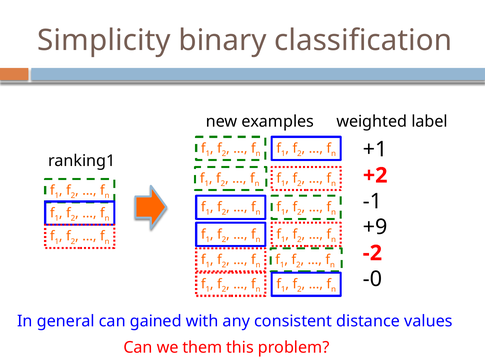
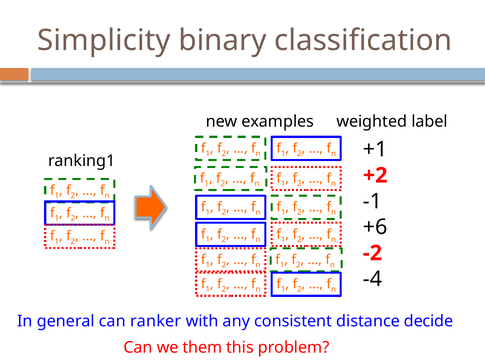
+9: +9 -> +6 (375, 227)
-0: -0 -> -4 (372, 279)
gained: gained -> ranker (156, 321)
values: values -> decide (429, 321)
